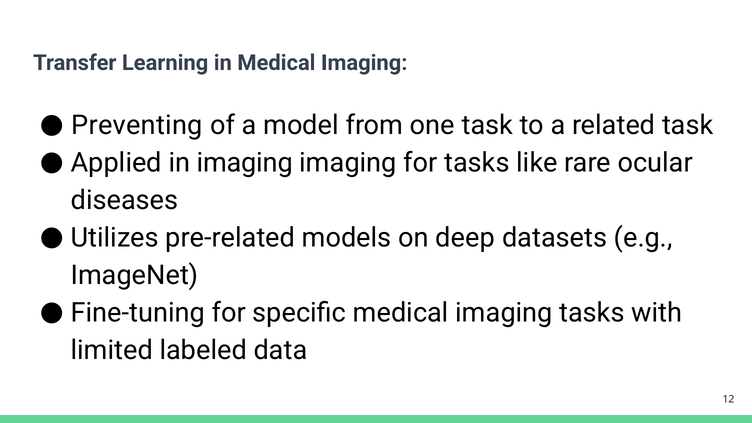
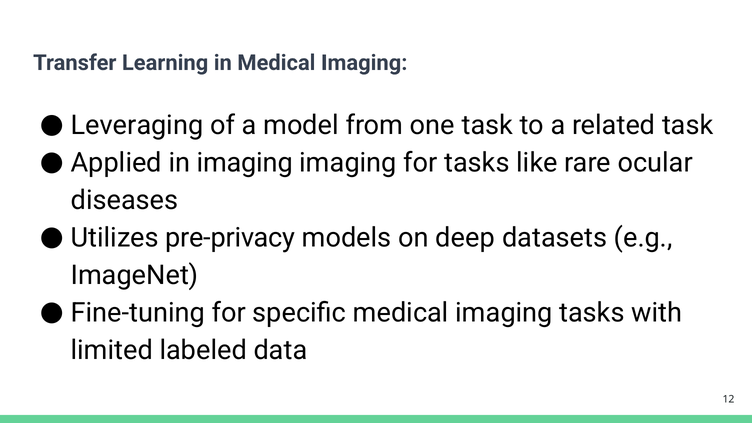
Preventing: Preventing -> Leveraging (137, 125)
pre-related: pre-related -> pre-privacy (230, 238)
